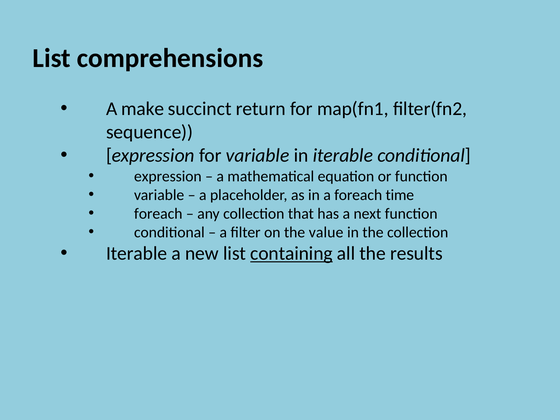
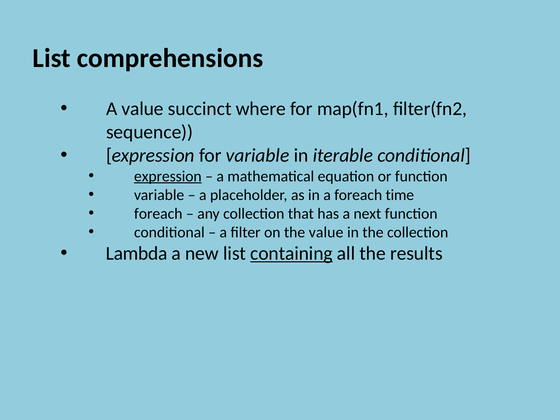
A make: make -> value (143, 109)
return: return -> where (261, 109)
expression underline: none -> present (168, 176)
Iterable: Iterable -> Lambda (137, 253)
